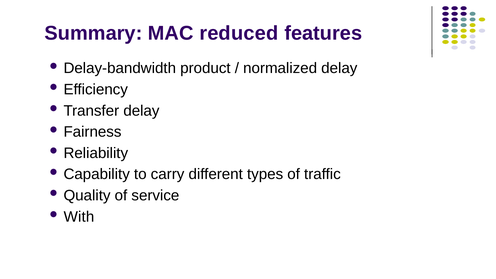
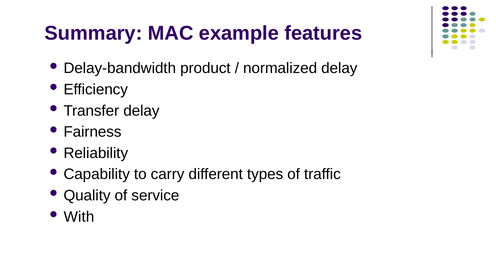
reduced: reduced -> example (239, 33)
